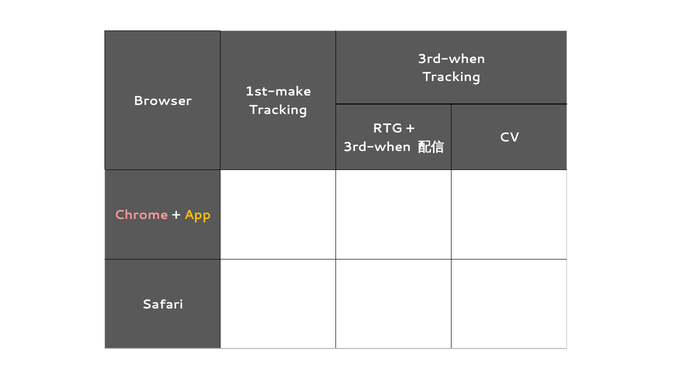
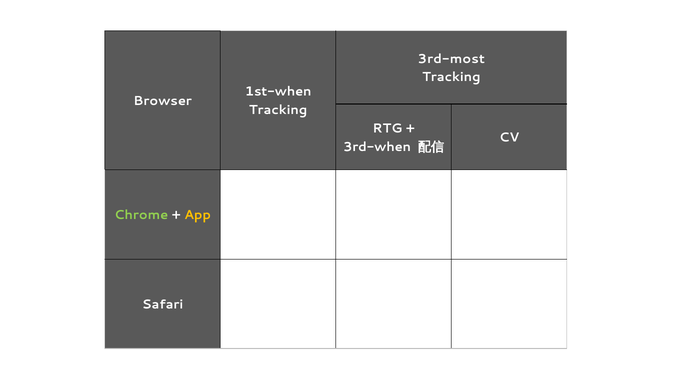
3rd-when: 3rd-when -> 3rd-most (451, 59)
1st-make: 1st-make -> 1st-when (278, 92)
Chrome colour: pink -> light green (141, 215)
